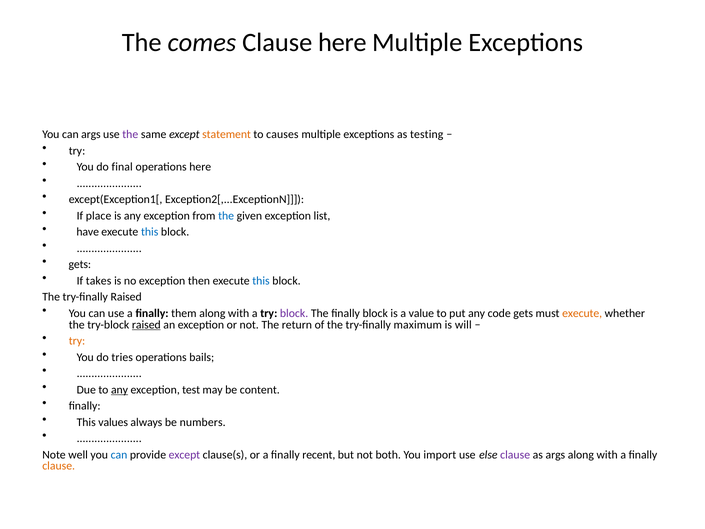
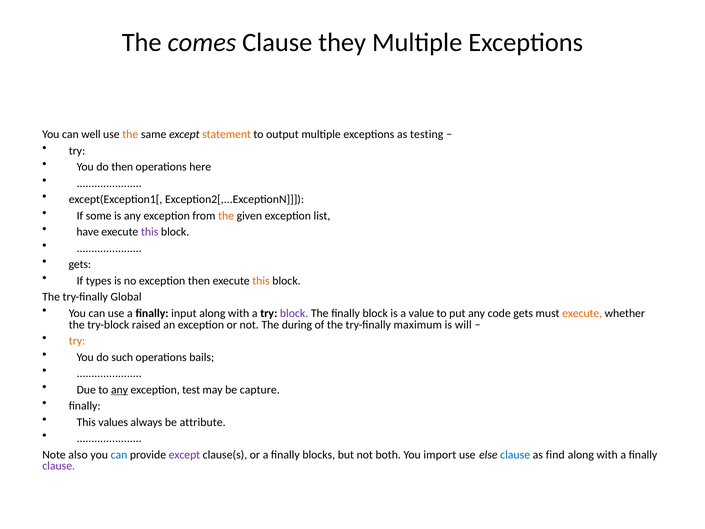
Clause here: here -> they (342, 42)
can args: args -> well (91, 134)
the colour: purple -> orange (130, 134)
causes: causes -> output (282, 134)
do final: final -> then (122, 167)
place: place -> some (99, 216)
the colour: blue -> orange (226, 216)
this colour: blue -> purple (150, 232)
takes: takes -> types (99, 281)
this colour: blue -> orange (261, 281)
try-finally Raised: Raised -> Global (126, 297)
them: them -> input (184, 313)
raised underline: present -> none (146, 324)
return: return -> during (297, 324)
tries: tries -> such (122, 357)
content: content -> capture (260, 390)
numbers: numbers -> attribute (203, 422)
well: well -> also (78, 455)
recent: recent -> blocks (319, 455)
clause colour: purple -> blue (515, 455)
as args: args -> find (555, 455)
clause colour: orange -> purple (59, 466)
